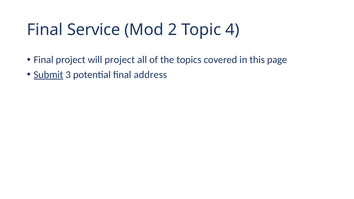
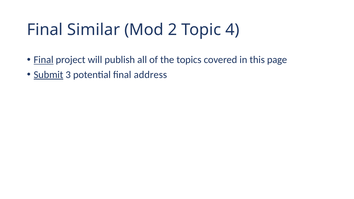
Service: Service -> Similar (94, 30)
Final underline: none -> present (44, 60)
will project: project -> publish (120, 60)
